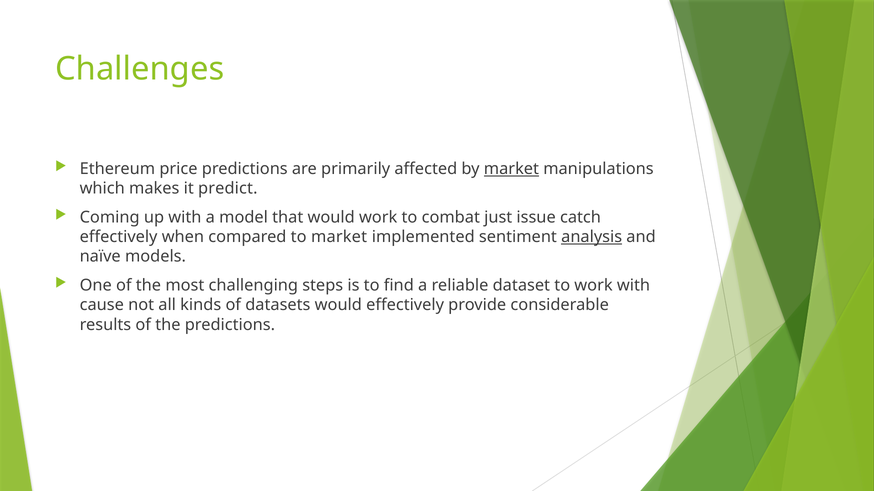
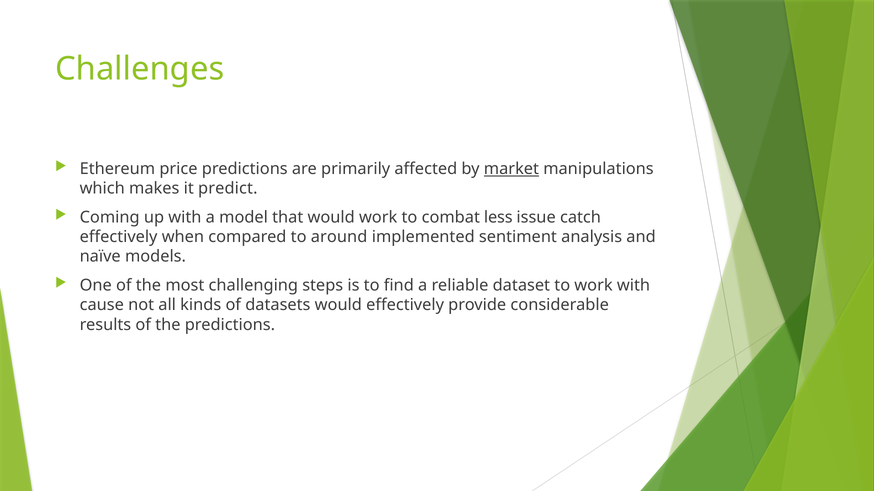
just: just -> less (498, 218)
to market: market -> around (339, 237)
analysis underline: present -> none (592, 237)
